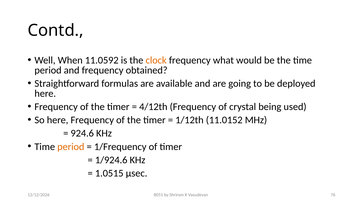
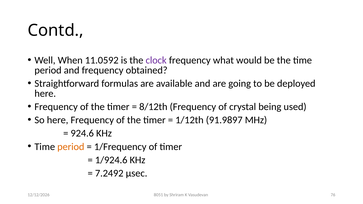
clock colour: orange -> purple (156, 60)
4/12th: 4/12th -> 8/12th (153, 107)
11.0152: 11.0152 -> 91.9897 (224, 120)
1.0515: 1.0515 -> 7.2492 (109, 173)
